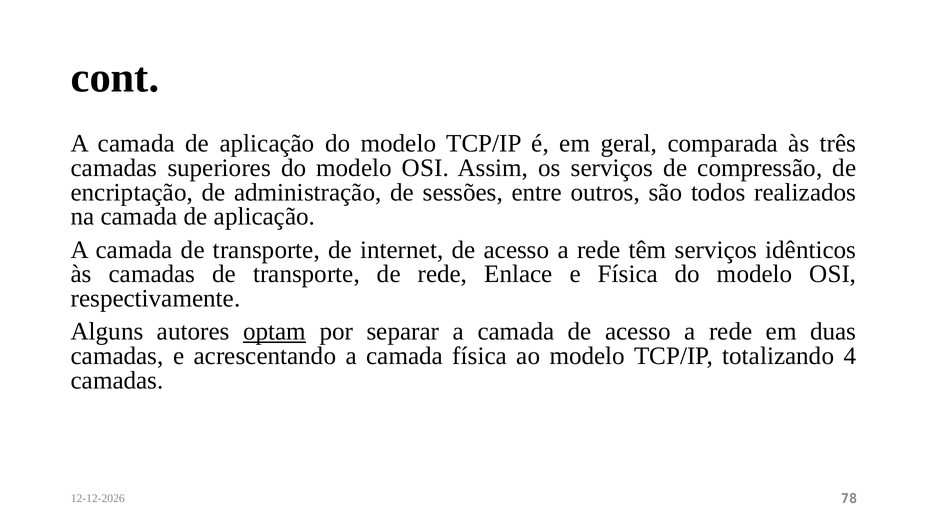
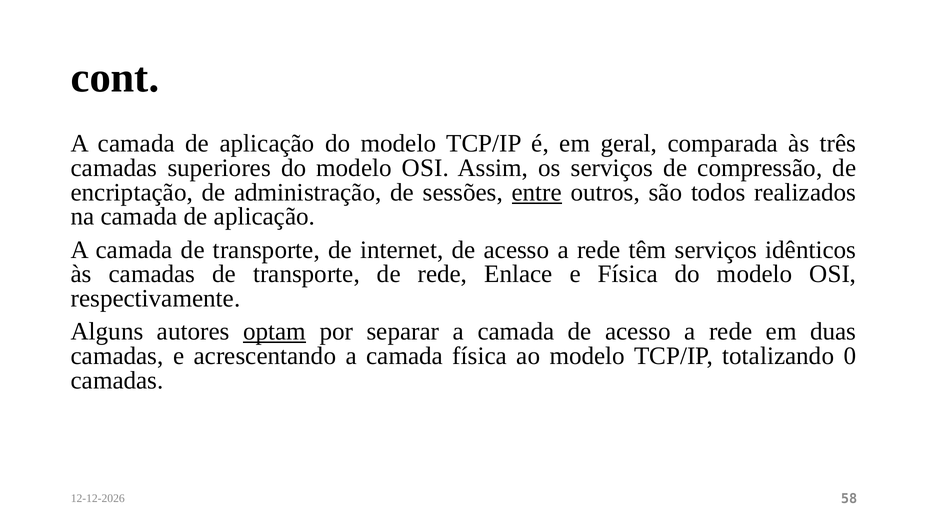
entre underline: none -> present (537, 192)
4: 4 -> 0 (850, 356)
78: 78 -> 58 (849, 499)
